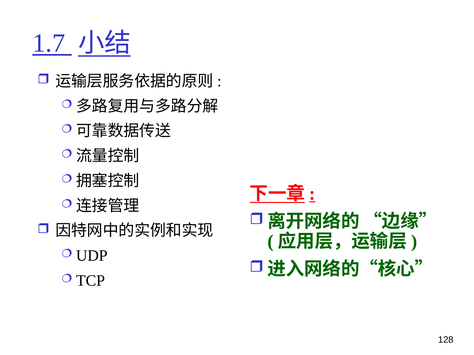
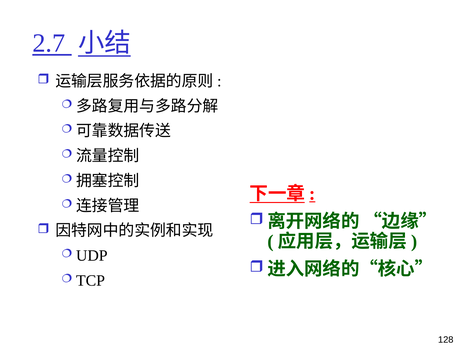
1.7: 1.7 -> 2.7 (49, 43)
